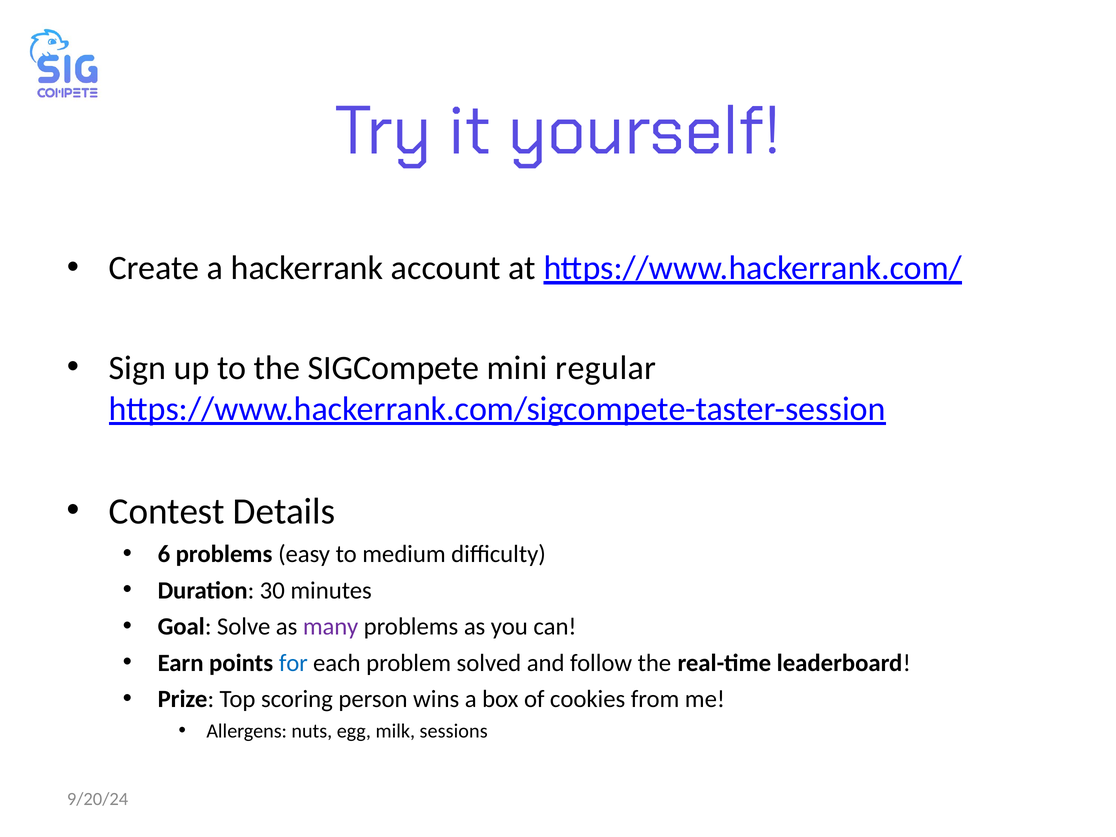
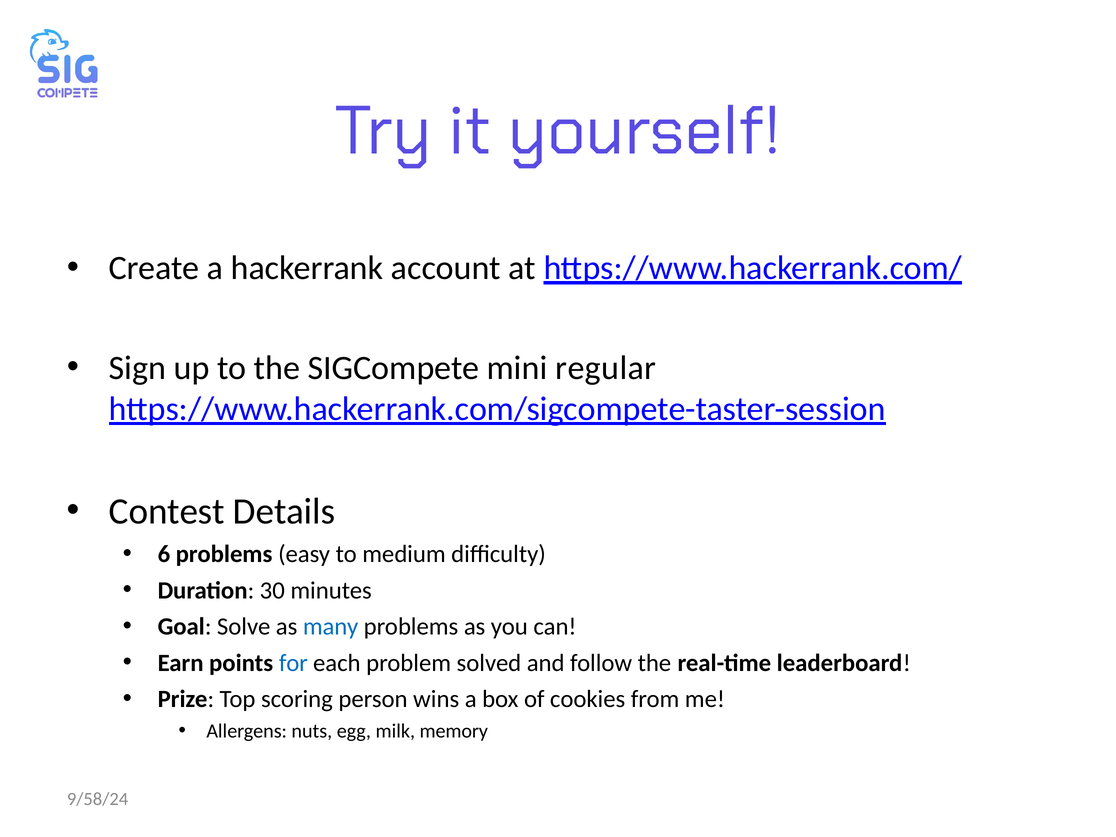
many colour: purple -> blue (331, 627)
sessions: sessions -> memory (454, 731)
9/20/24: 9/20/24 -> 9/58/24 (98, 799)
